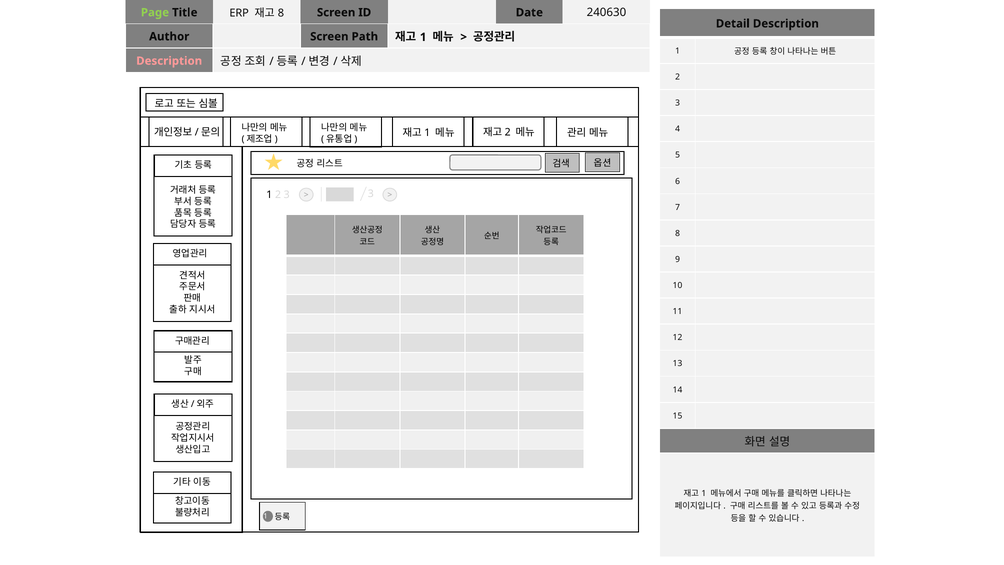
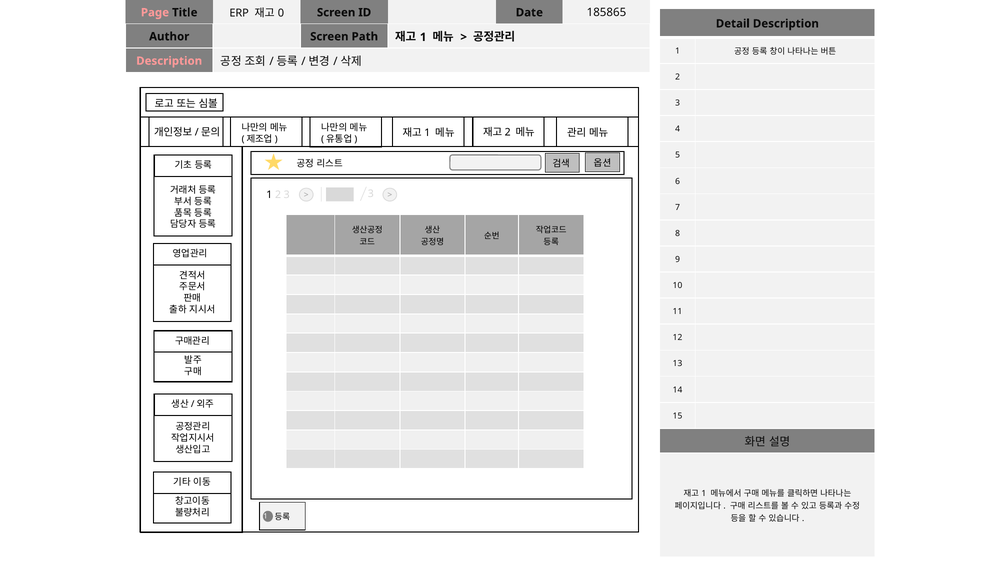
Page colour: light green -> pink (155, 13)
8: 8 -> 0 (281, 13)
240630: 240630 -> 185865 (606, 13)
